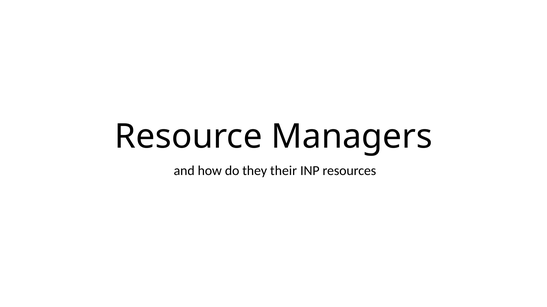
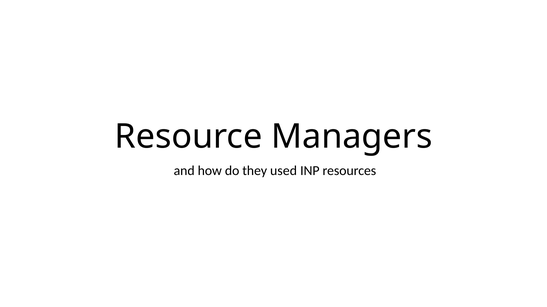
their: their -> used (284, 171)
